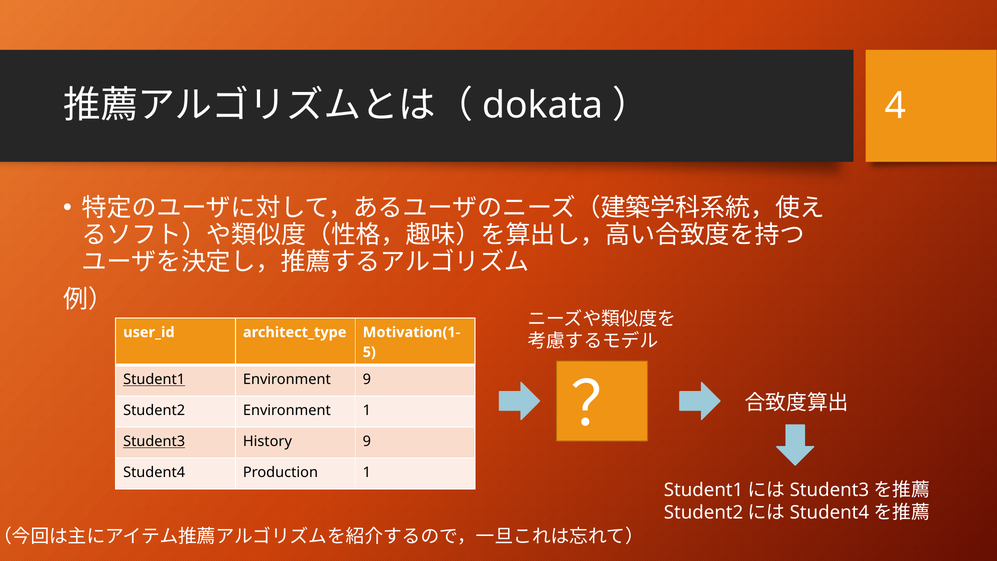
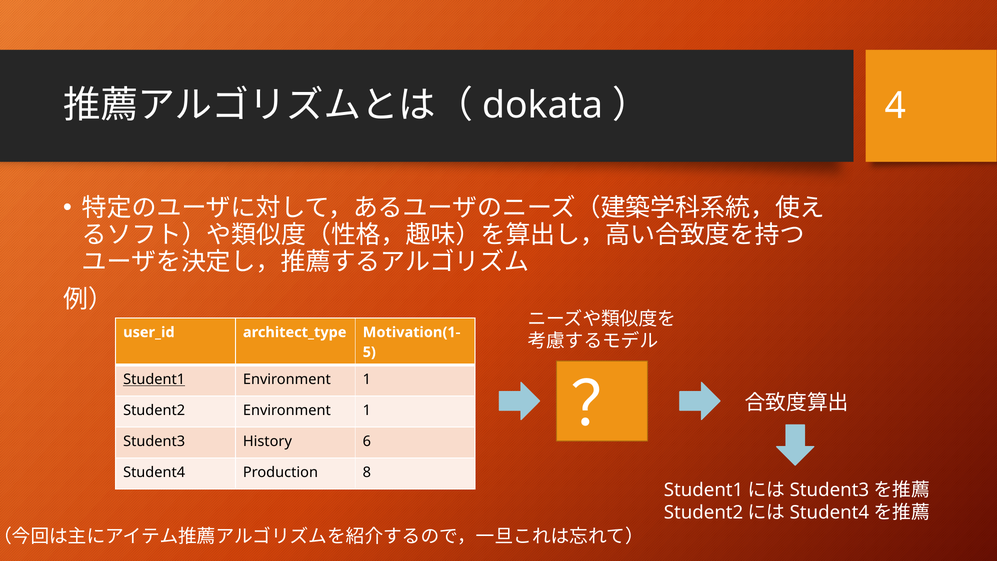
9: 9 -> 1 (367, 379)
Student3 underline: present -> none (154, 441)
History 9: 9 -> 6 (367, 441)
Production 1: 1 -> 8 (367, 472)
